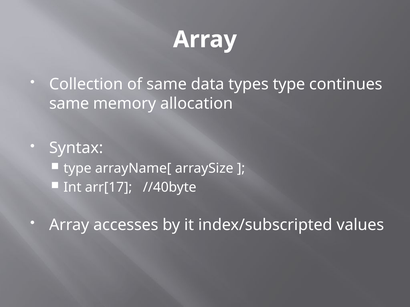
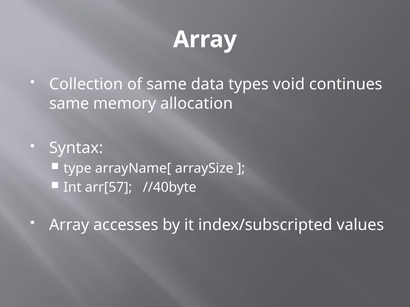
types type: type -> void (289, 84)
arr[17: arr[17 -> arr[57 (109, 188)
